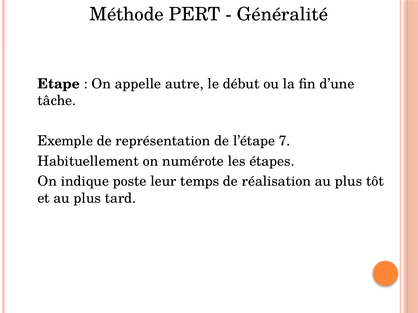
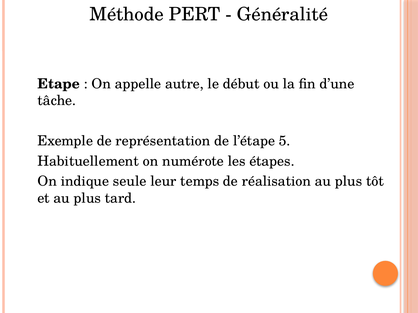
7: 7 -> 5 (285, 141)
poste: poste -> seule (130, 182)
